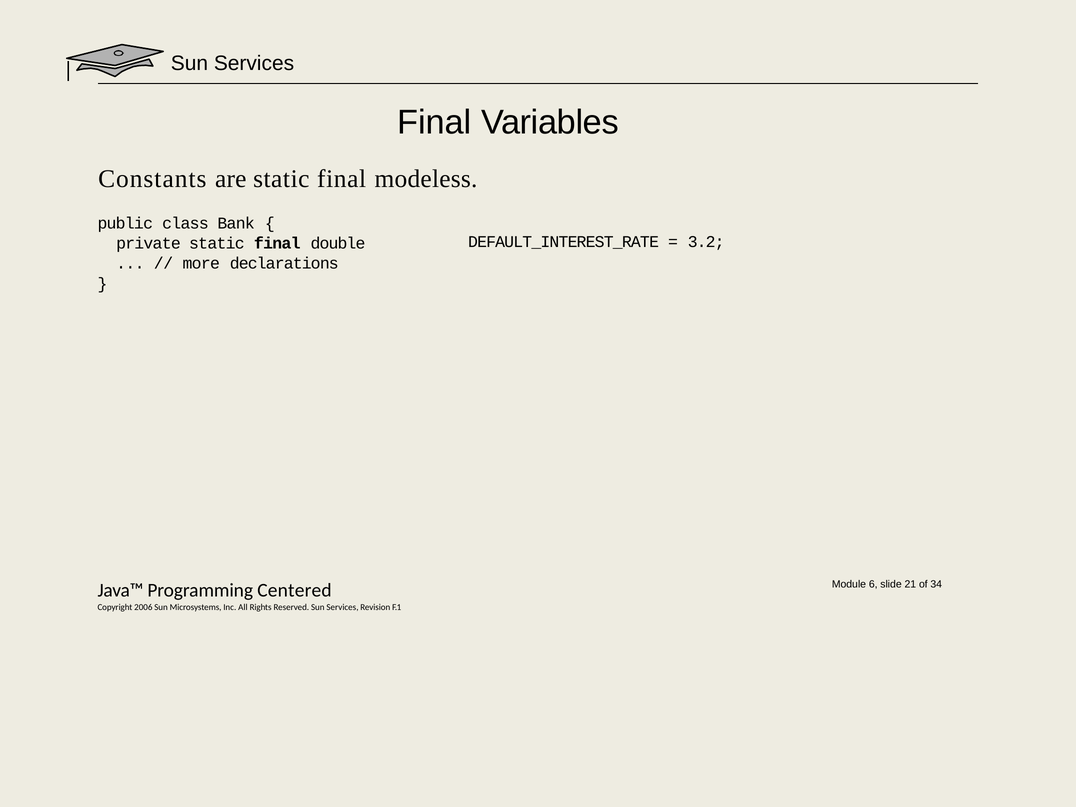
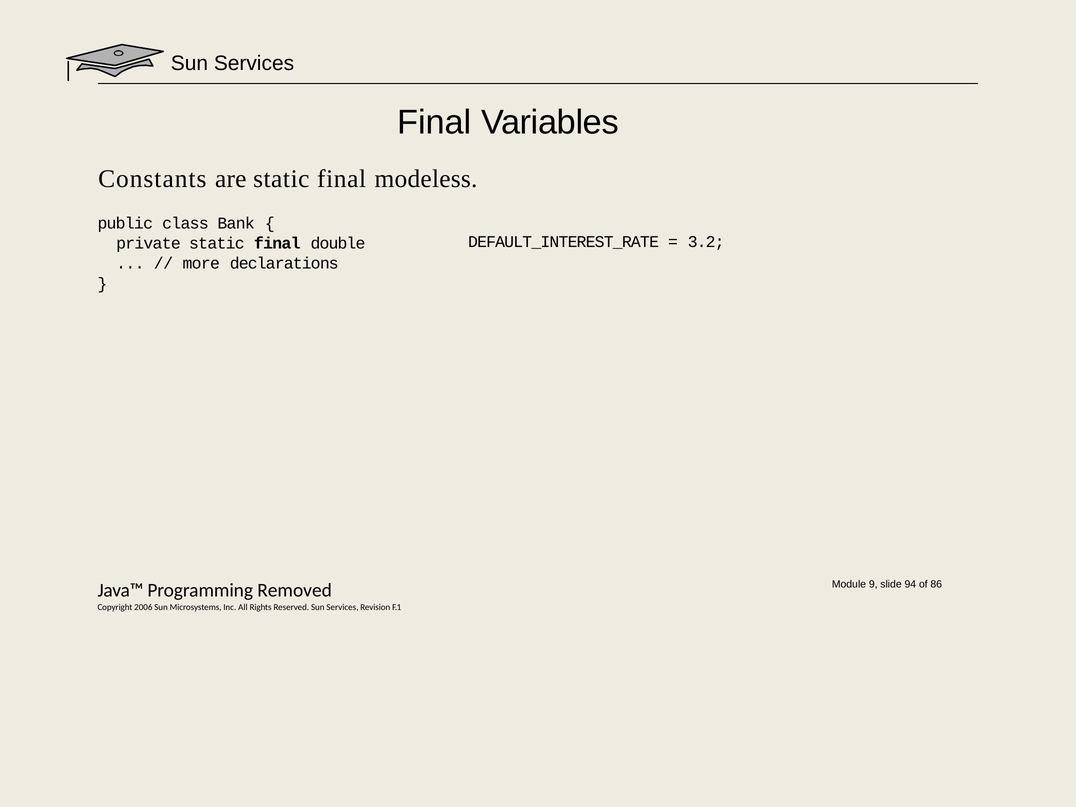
6: 6 -> 9 (873, 584)
21: 21 -> 94 (910, 584)
34: 34 -> 86 (936, 584)
Centered: Centered -> Removed (295, 590)
